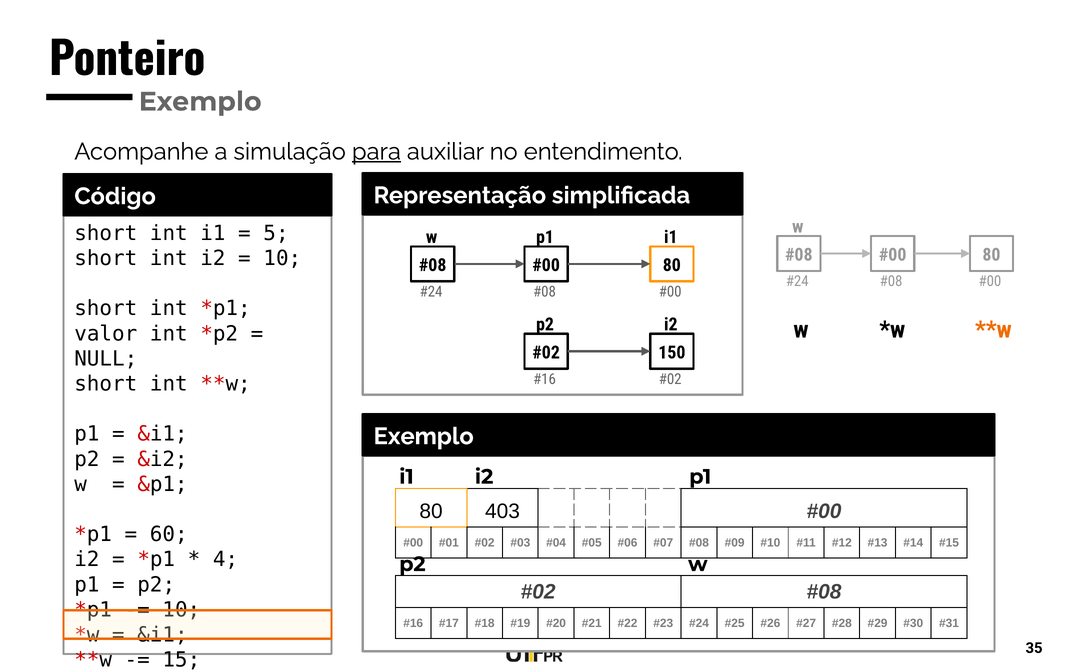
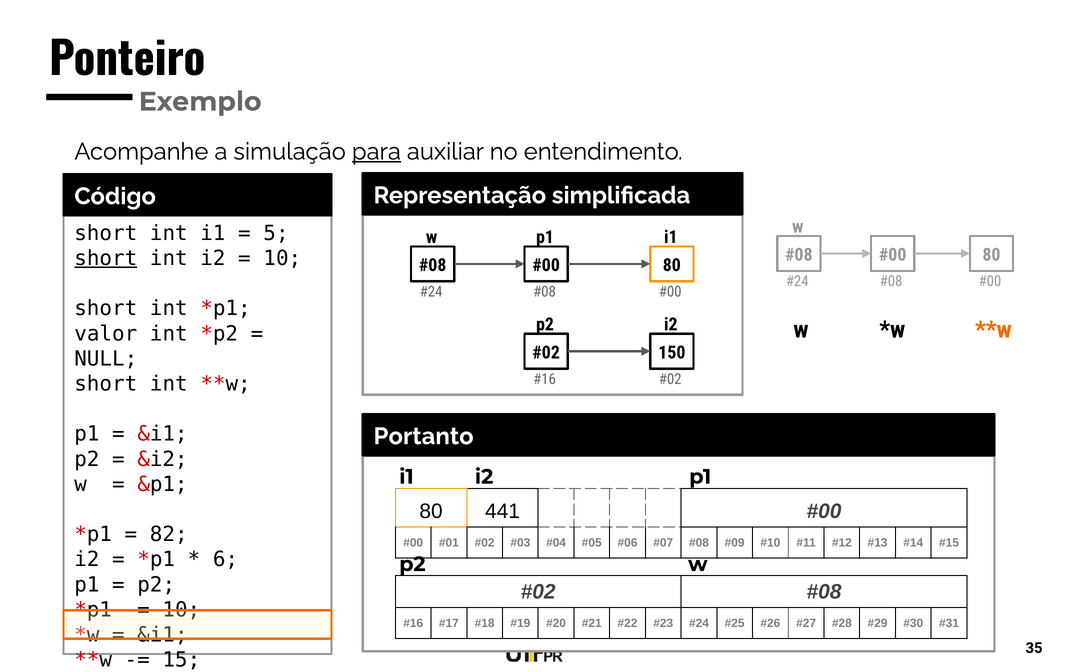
short underline: none -> present (106, 258)
Exemplo: Exemplo -> Portanto (424, 436)
403: 403 -> 441 (502, 511)
60: 60 -> 82 (169, 534)
4: 4 -> 6 (225, 559)
